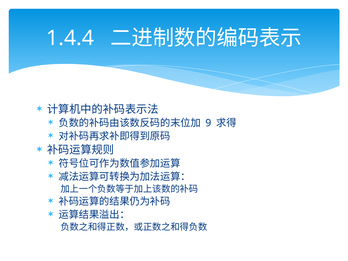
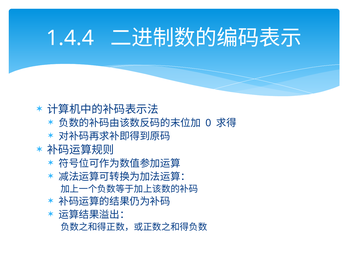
9: 9 -> 0 (208, 123)
